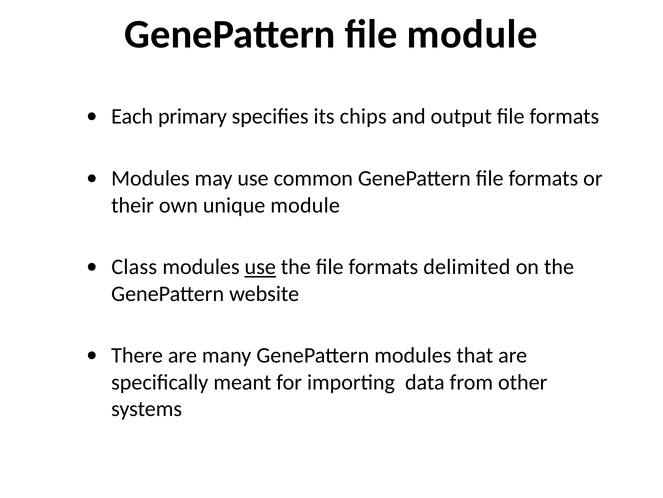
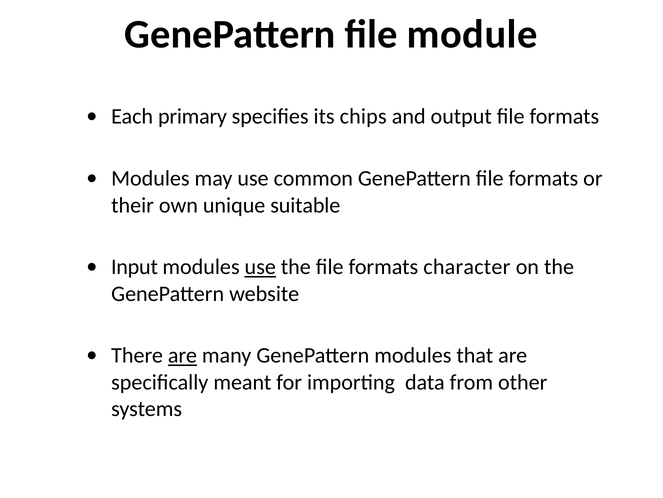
unique module: module -> suitable (305, 205)
Class: Class -> Input (134, 267)
delimited: delimited -> character (467, 267)
are underline: none -> present (182, 355)
